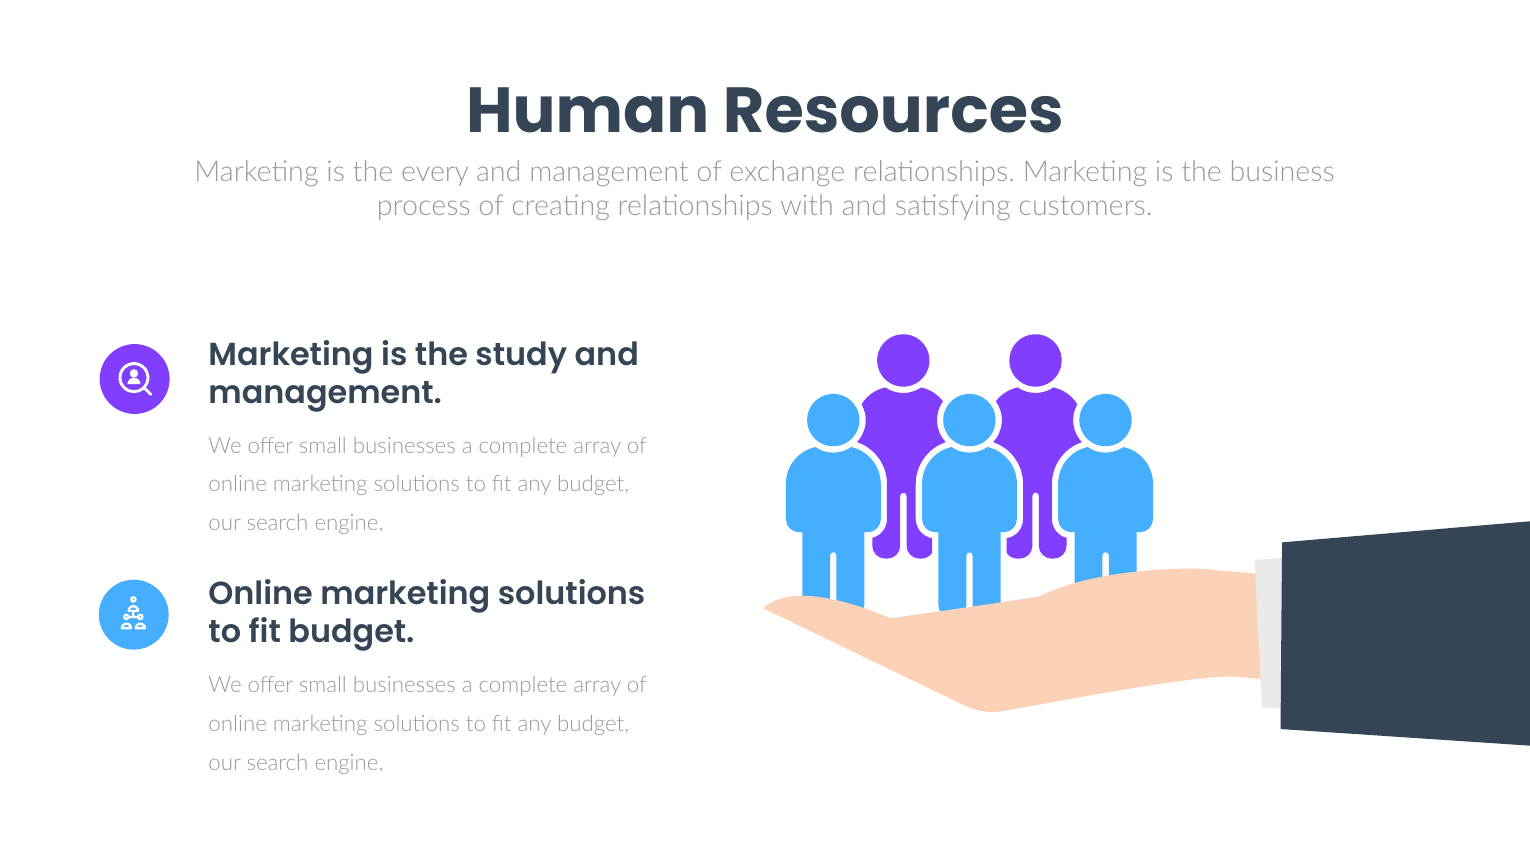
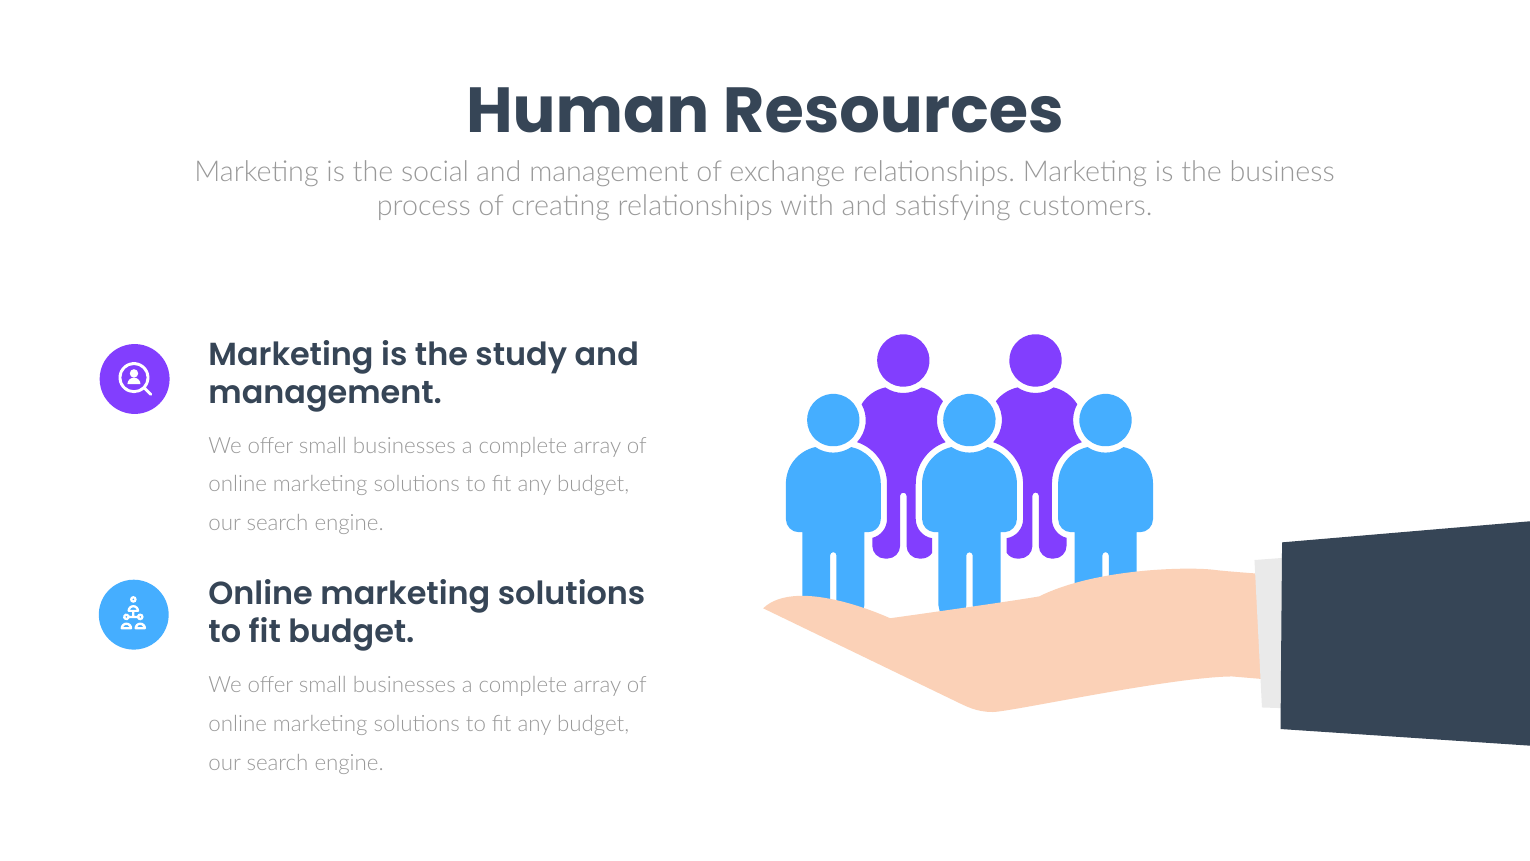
every: every -> social (435, 172)
